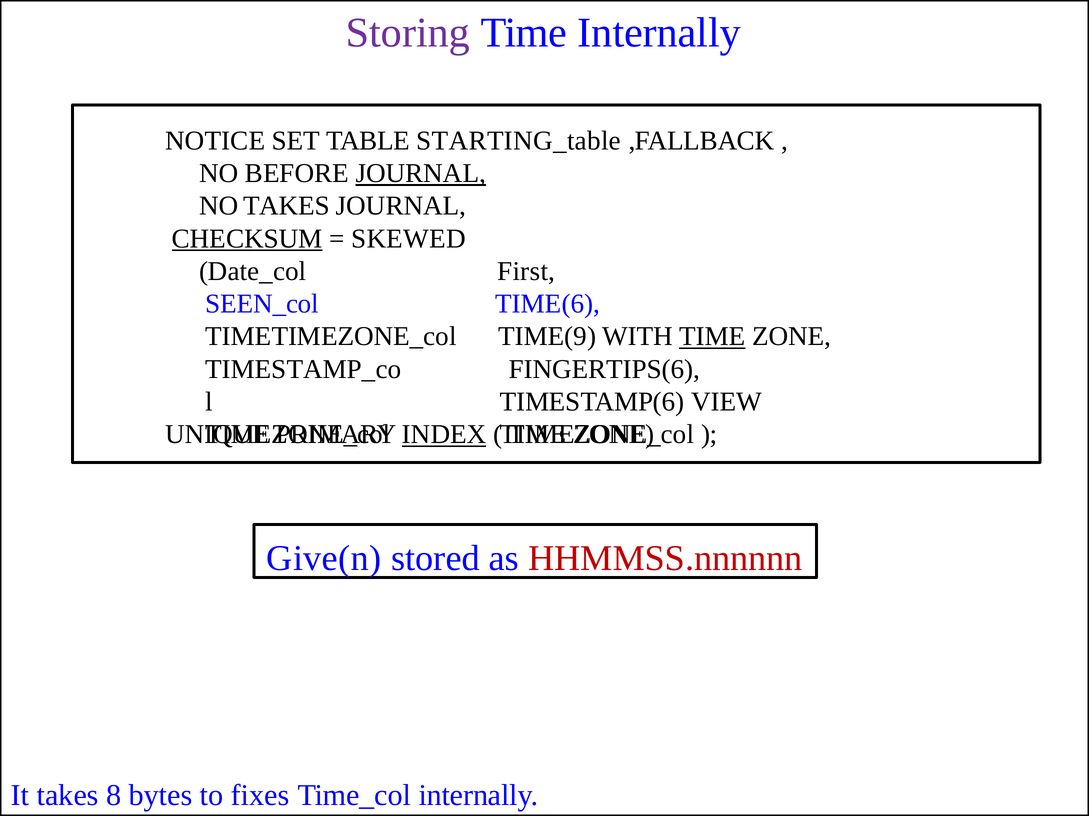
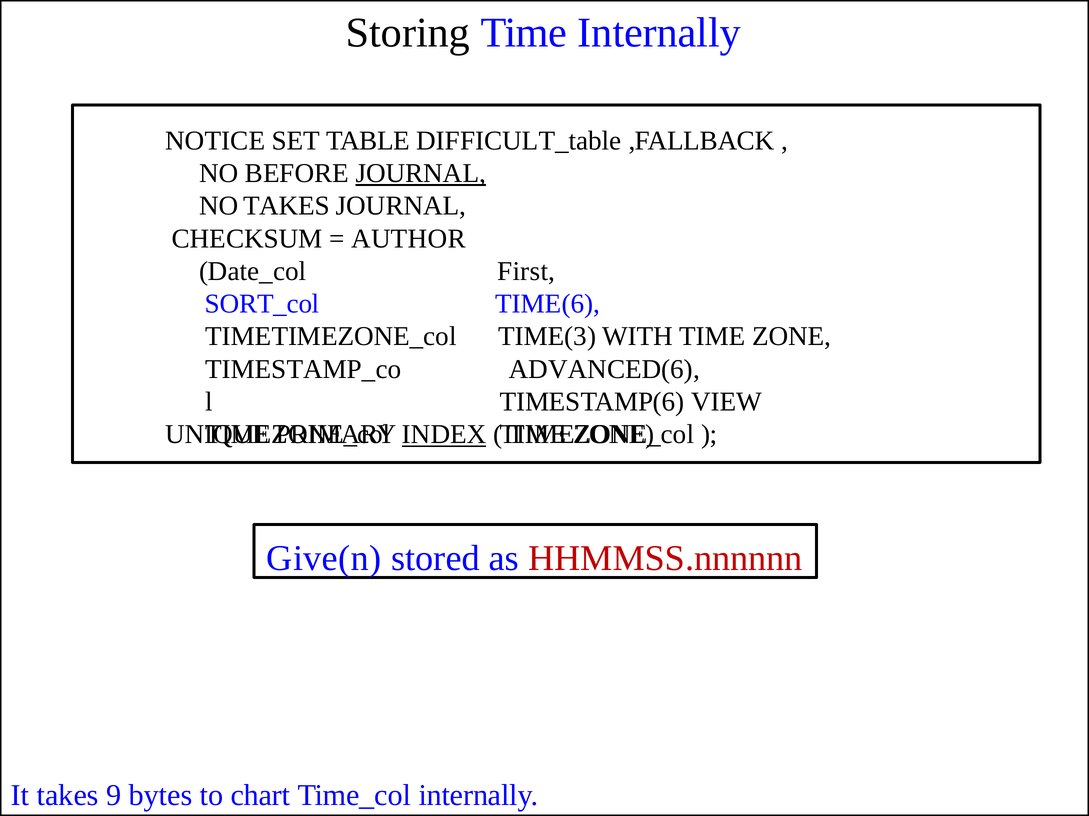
Storing colour: purple -> black (408, 33)
STARTING_table: STARTING_table -> DIFFICULT_table (519, 141)
CHECKSUM underline: present -> none (247, 239)
SKEWED: SKEWED -> AUTHOR (408, 239)
SEEN_col: SEEN_col -> SORT_col (262, 304)
TIME(9: TIME(9 -> TIME(3 (547, 337)
TIME underline: present -> none (712, 337)
FINGERTIPS(6: FINGERTIPS(6 -> ADVANCED(6 (604, 369)
8: 8 -> 9 (114, 796)
fixes: fixes -> chart (260, 796)
